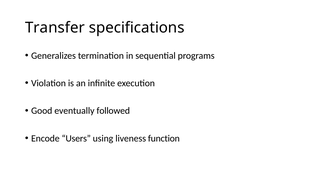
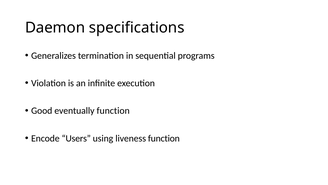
Transfer: Transfer -> Daemon (55, 28)
eventually followed: followed -> function (113, 110)
